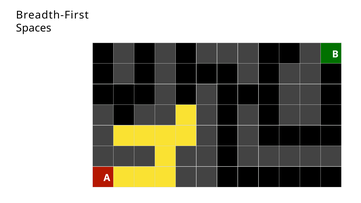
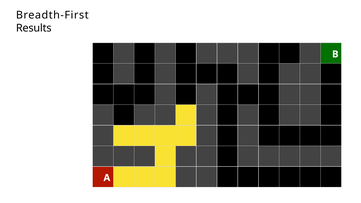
Spaces: Spaces -> Results (34, 28)
